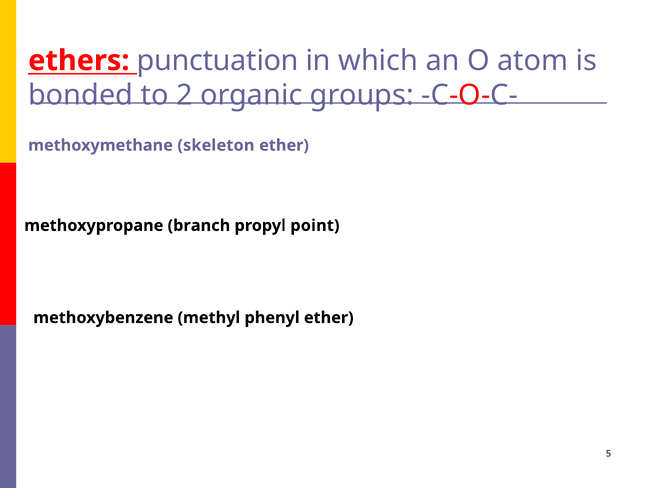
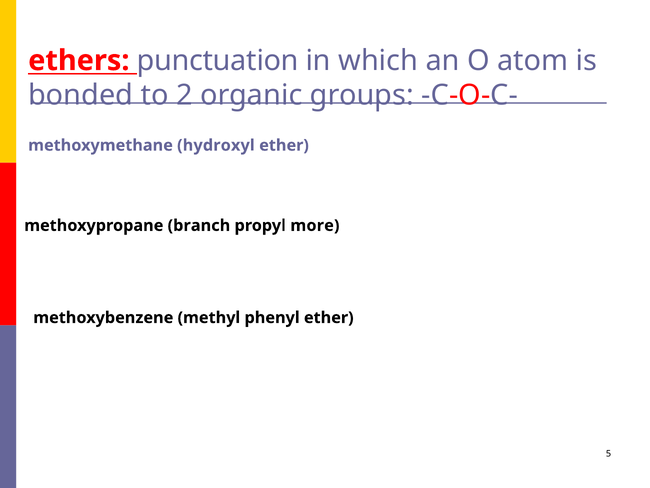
skeleton: skeleton -> hydroxyl (216, 145)
point: point -> more (315, 225)
